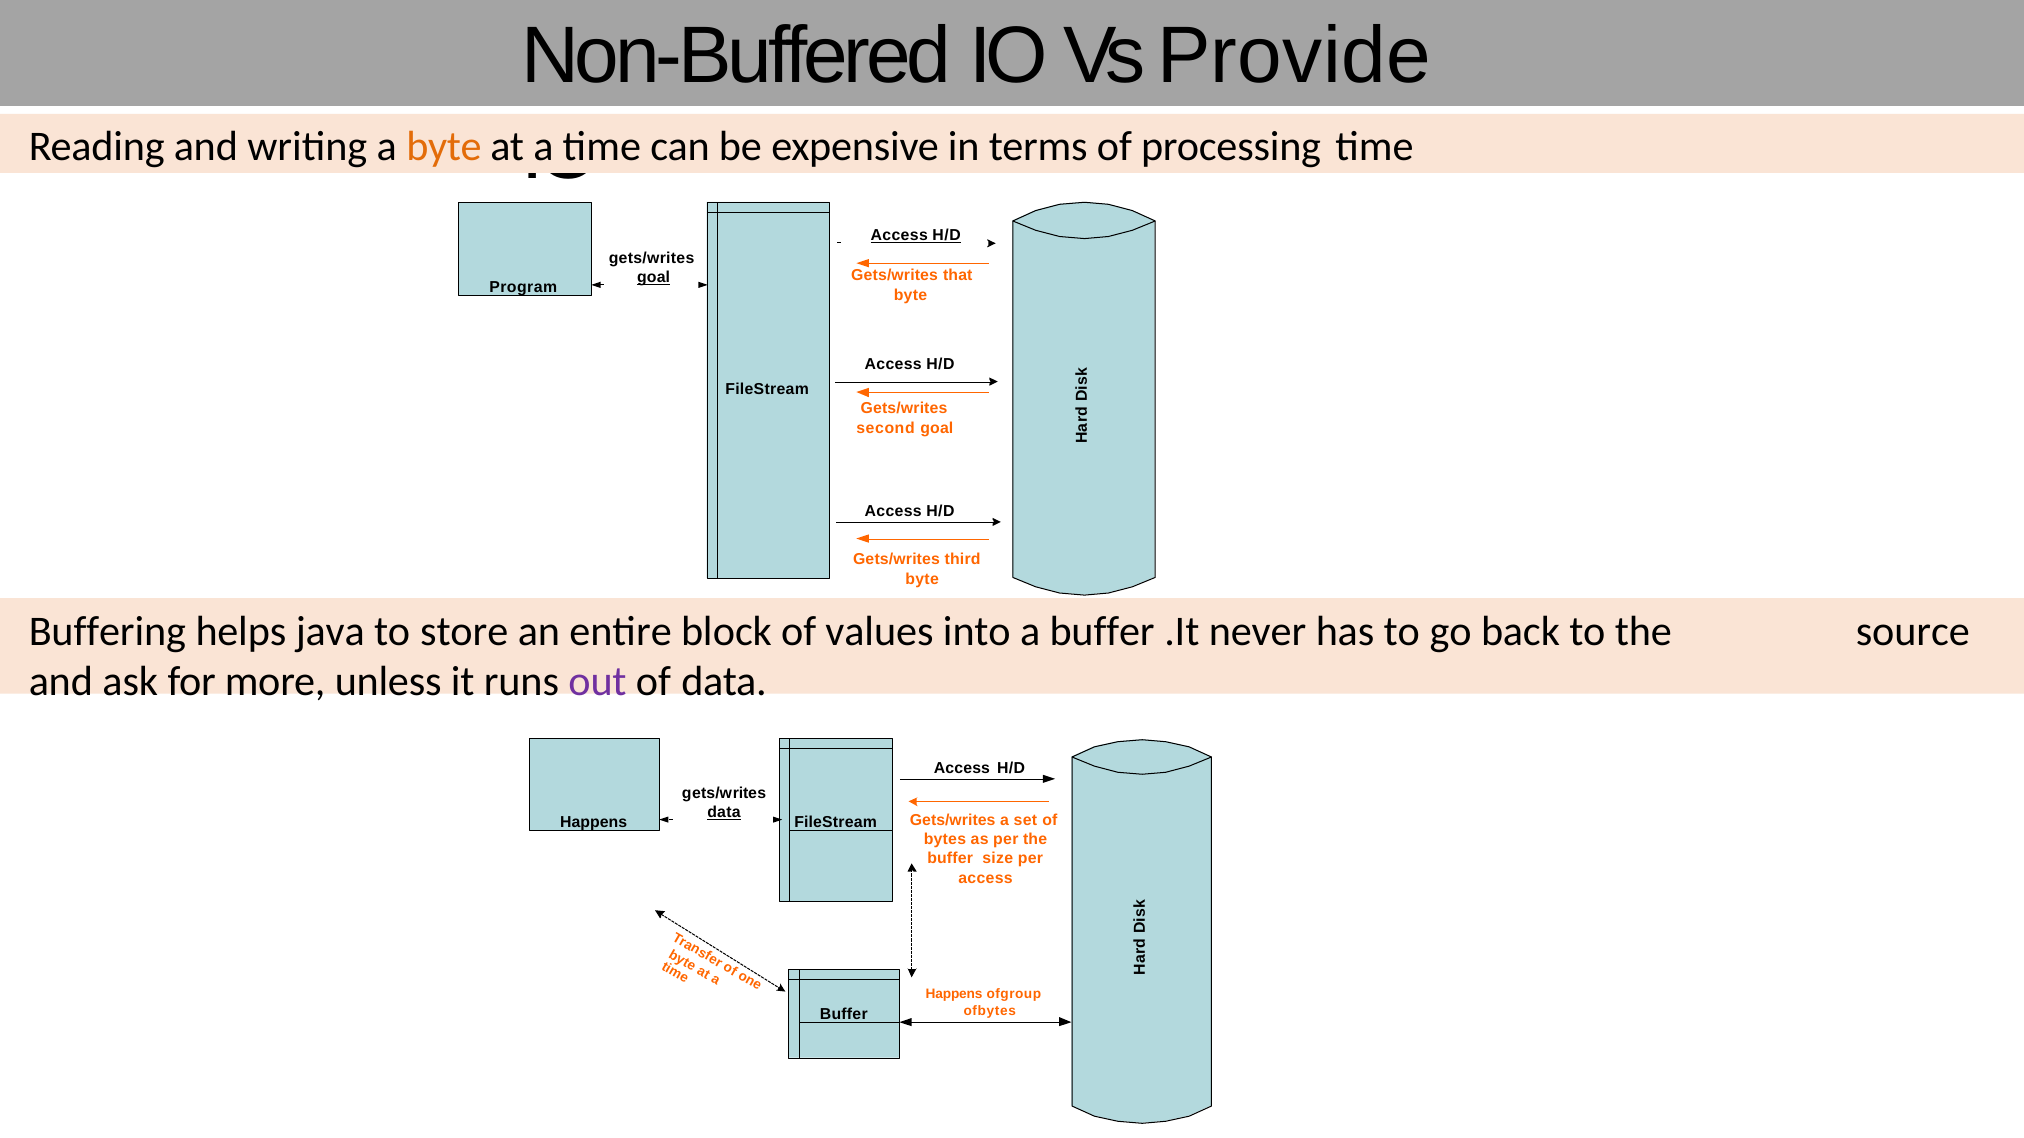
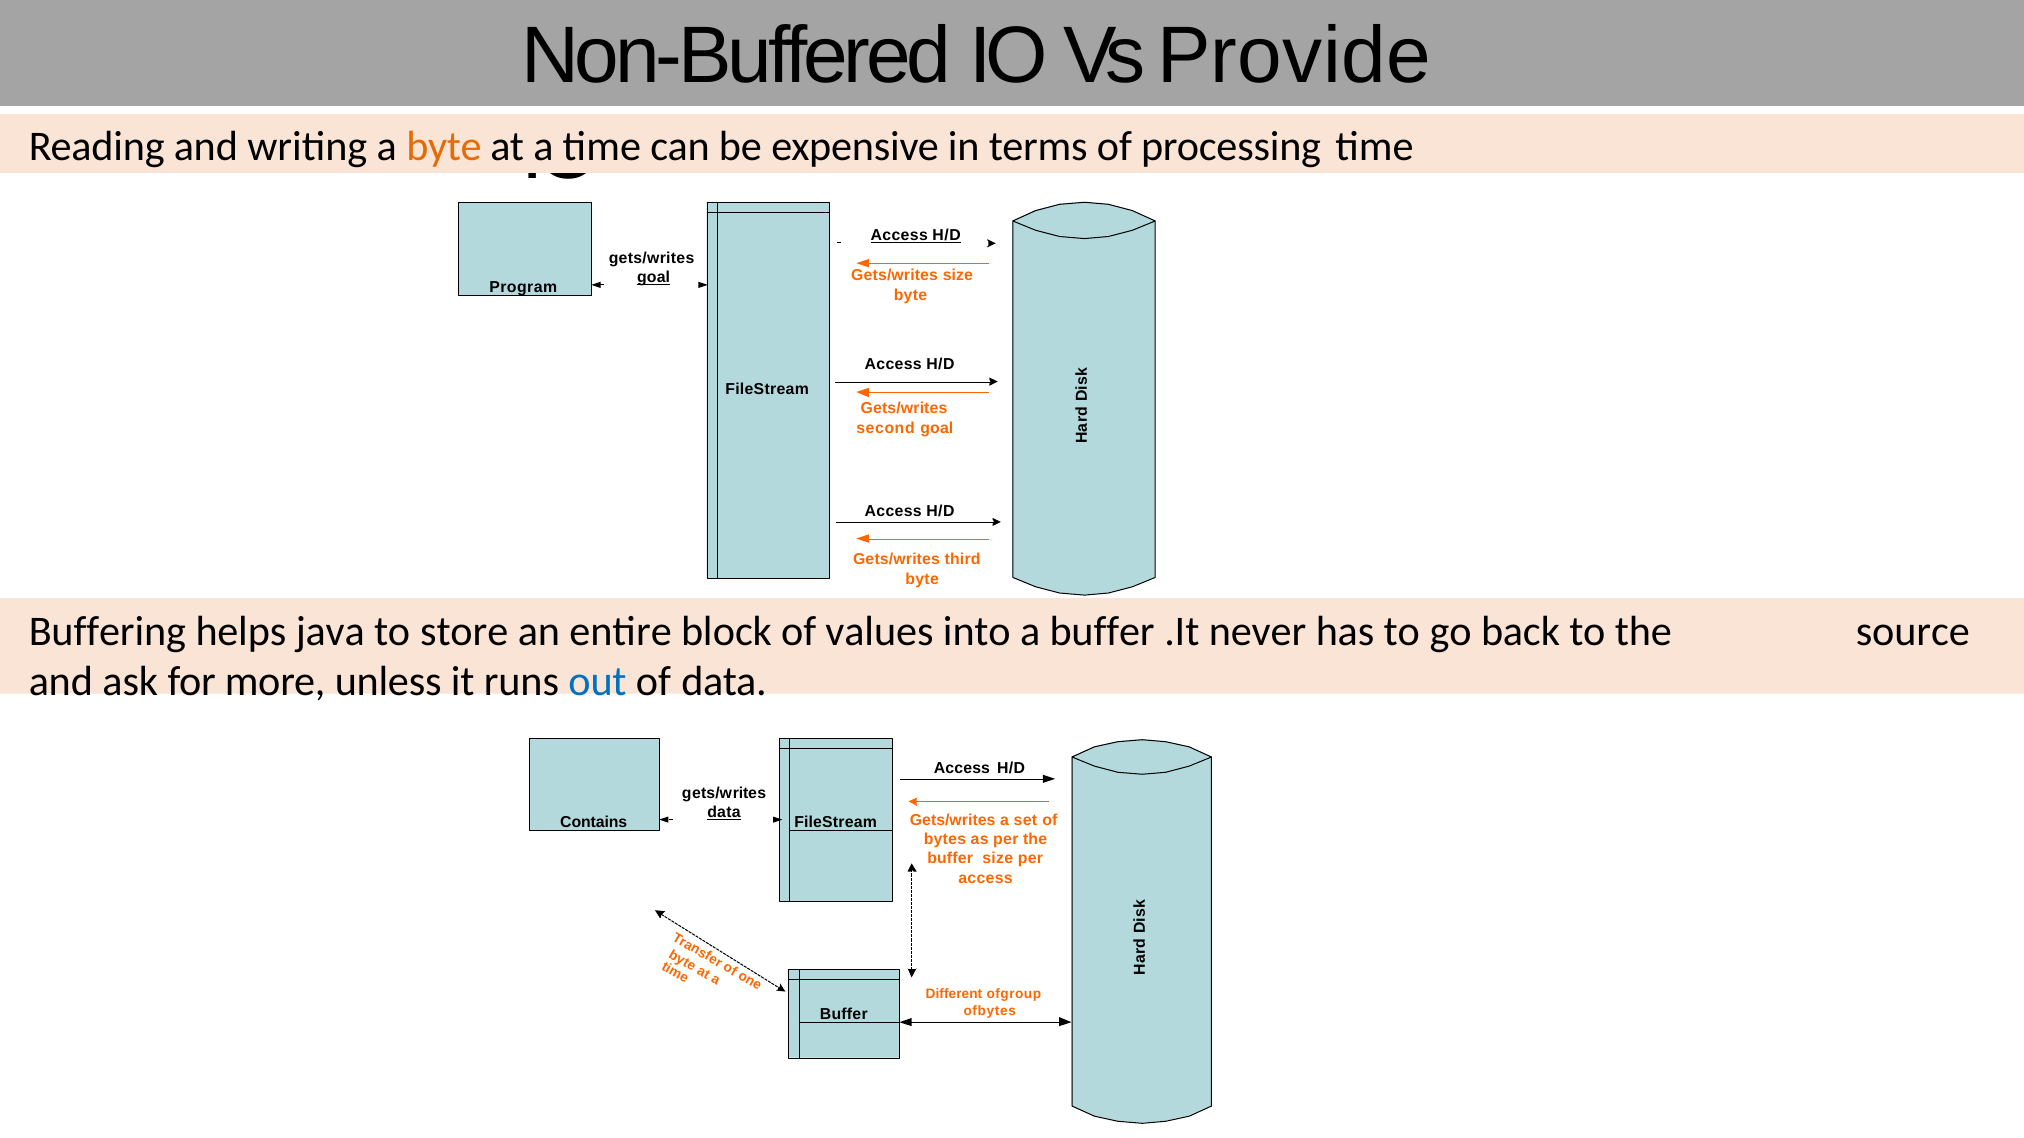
Gets/writes that: that -> size (958, 276)
out colour: purple -> blue (598, 682)
Happens: Happens -> Contains (594, 822)
Happens: Happens -> Different (954, 995)
